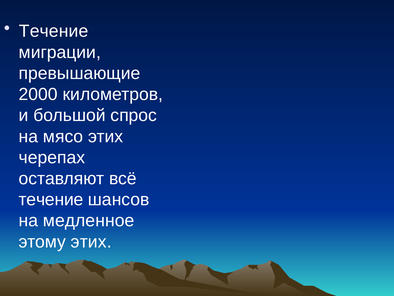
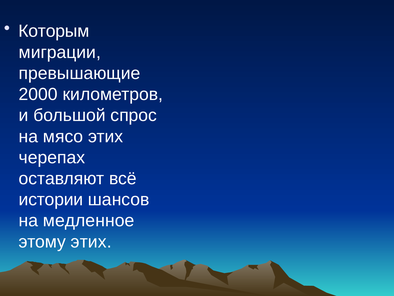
Течение: Течение -> Которым (54, 31)
течение: течение -> истории (51, 199)
